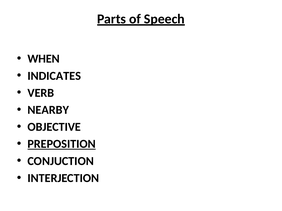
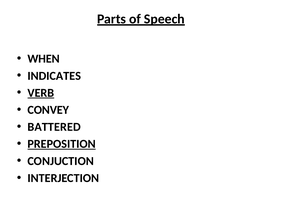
VERB underline: none -> present (41, 93)
NEARBY: NEARBY -> CONVEY (48, 110)
OBJECTIVE: OBJECTIVE -> BATTERED (54, 127)
